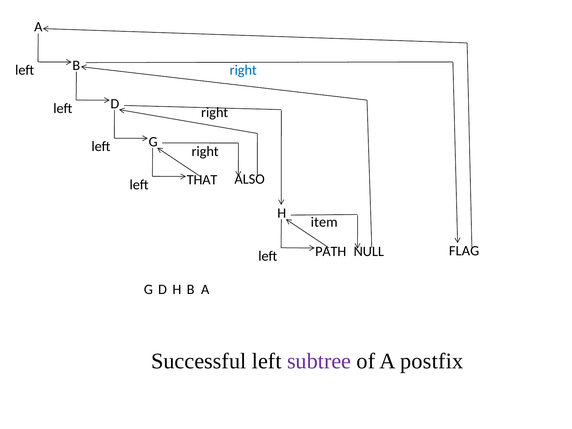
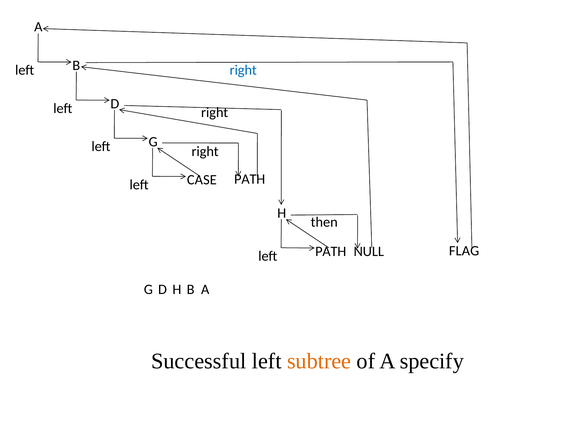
THAT: THAT -> CASE (202, 180)
left ALSO: ALSO -> PATH (250, 179)
item: item -> then (324, 222)
subtree colour: purple -> orange (319, 361)
postfix: postfix -> specify (432, 361)
